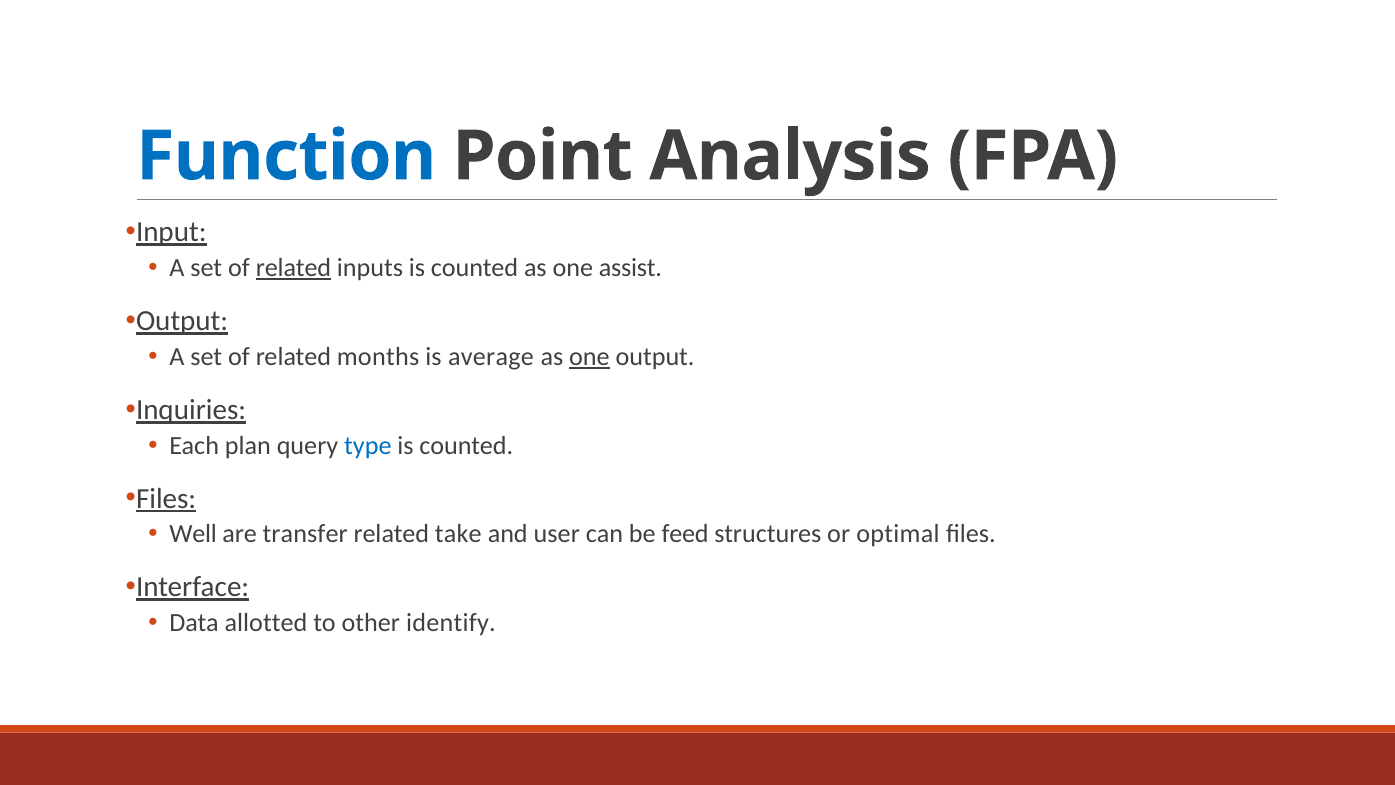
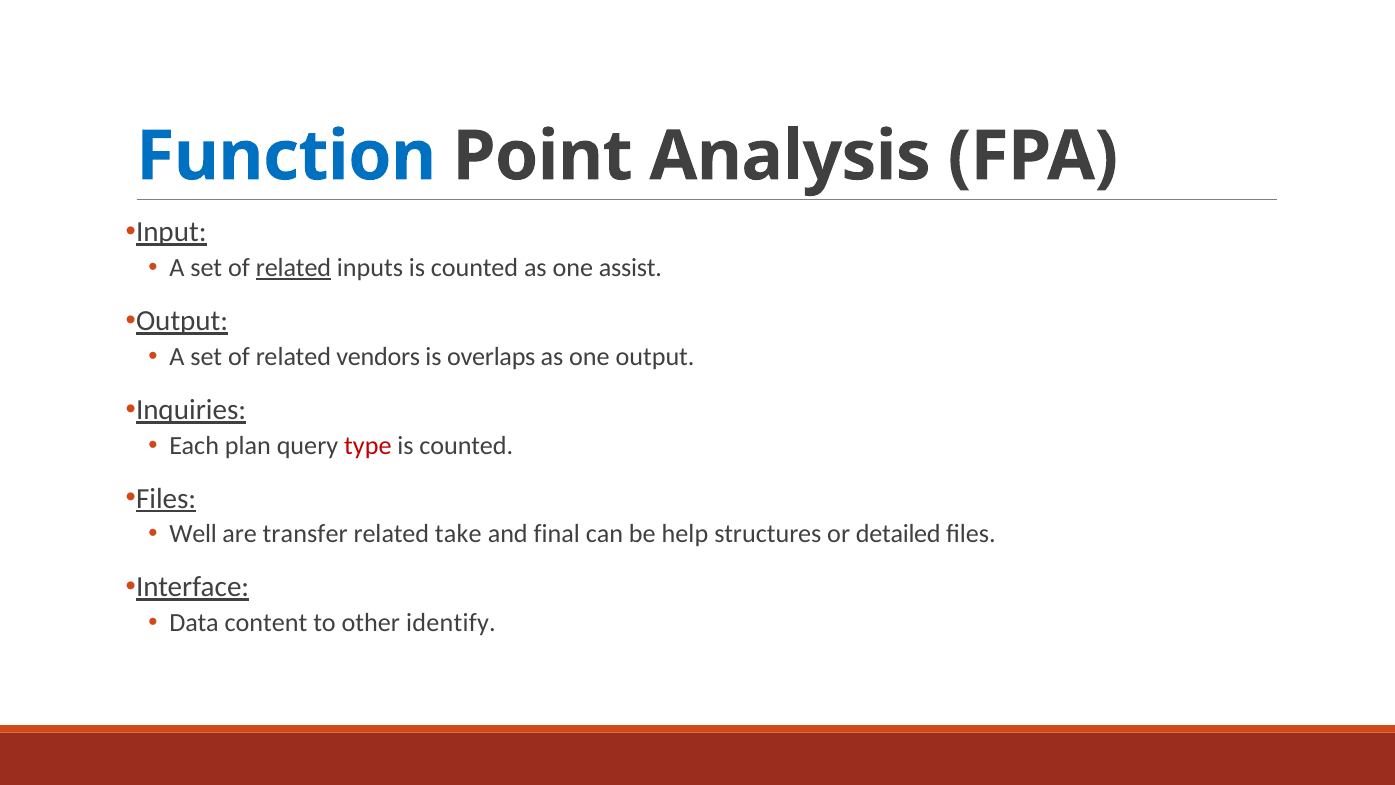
months: months -> vendors (378, 356)
average: average -> overlaps (491, 356)
one underline: present -> none (589, 356)
type colour: blue -> red (368, 445)
user: user -> final (557, 534)
feed: feed -> help (685, 534)
optimal: optimal -> detailed (898, 534)
allotted: allotted -> content (266, 623)
